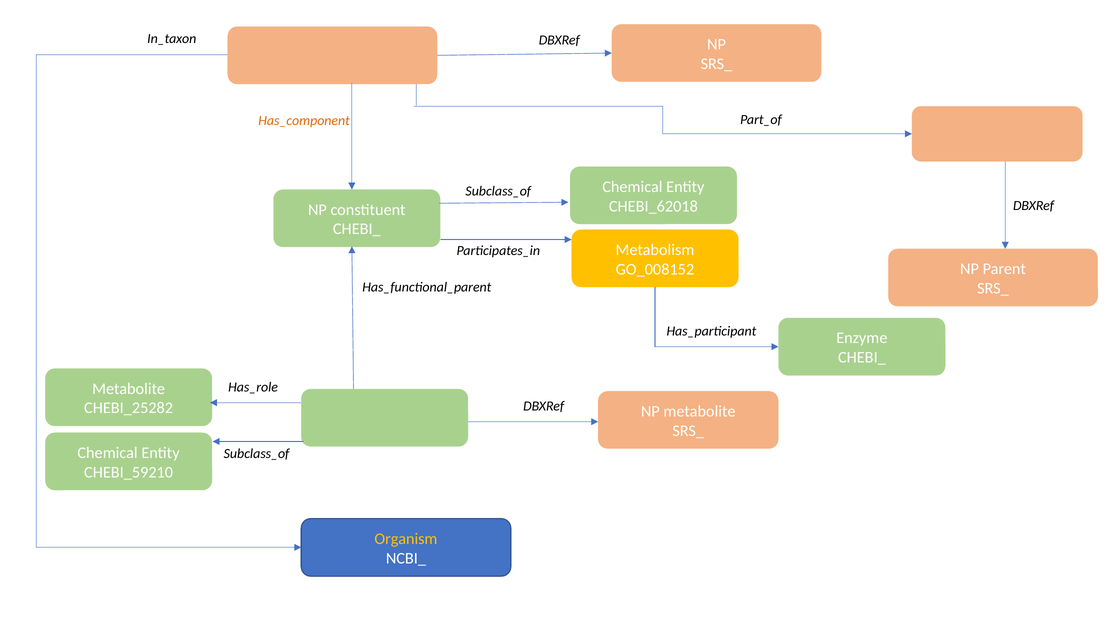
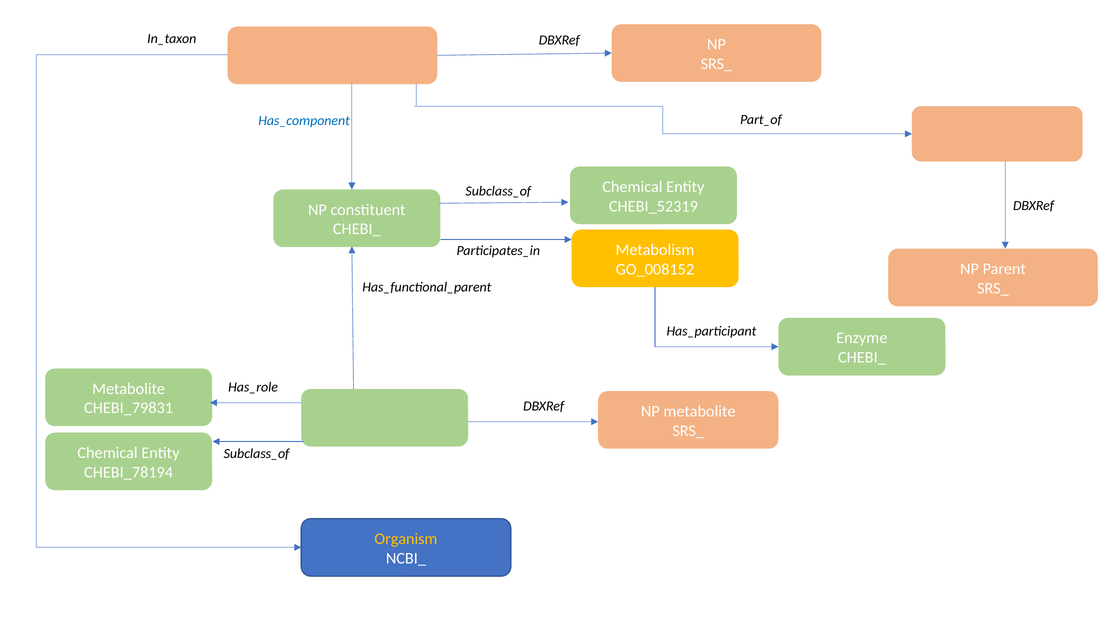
Has_component colour: orange -> blue (304, 120)
CHEBI_62018: CHEBI_62018 -> CHEBI_52319 (653, 206)
CHEBI_25282: CHEBI_25282 -> CHEBI_79831 (129, 408)
CHEBI_59210: CHEBI_59210 -> CHEBI_78194 (129, 472)
